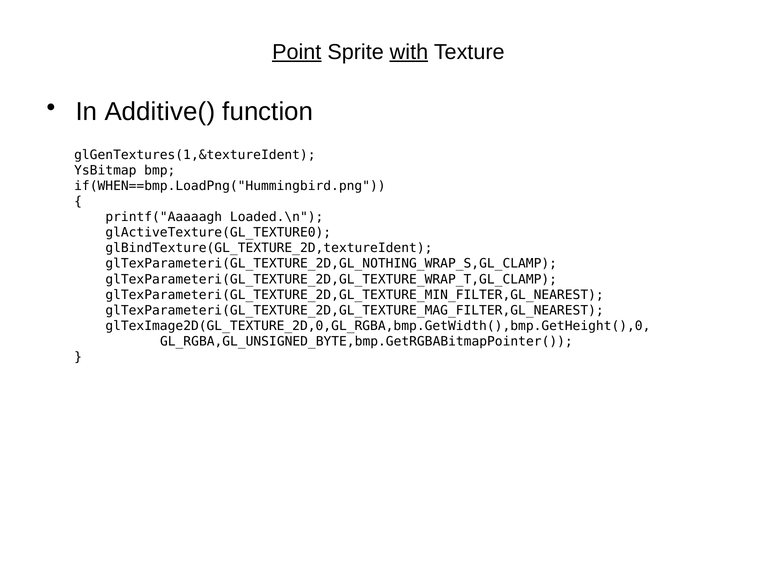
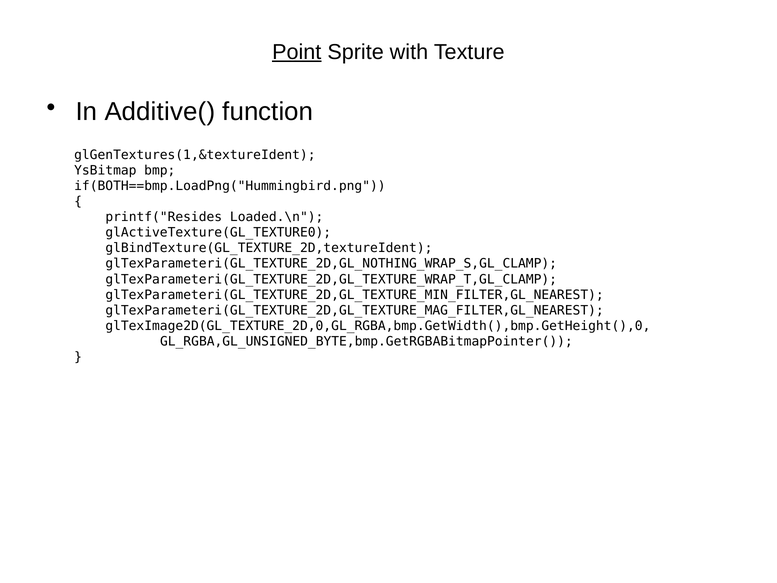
with underline: present -> none (409, 52)
if(WHEN==bmp.LoadPng("Hummingbird.png: if(WHEN==bmp.LoadPng("Hummingbird.png -> if(BOTH==bmp.LoadPng("Hummingbird.png (230, 186)
printf("Aaaaagh: printf("Aaaaagh -> printf("Resides (164, 217)
